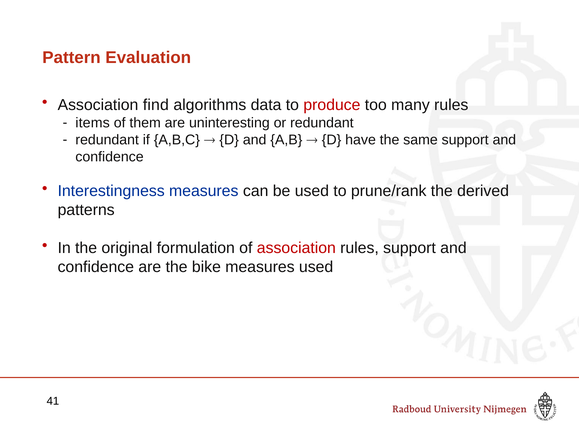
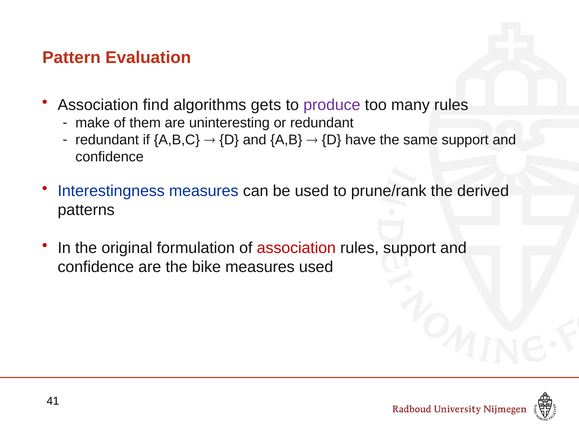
data: data -> gets (266, 105)
produce colour: red -> purple (332, 105)
items: items -> make (93, 123)
